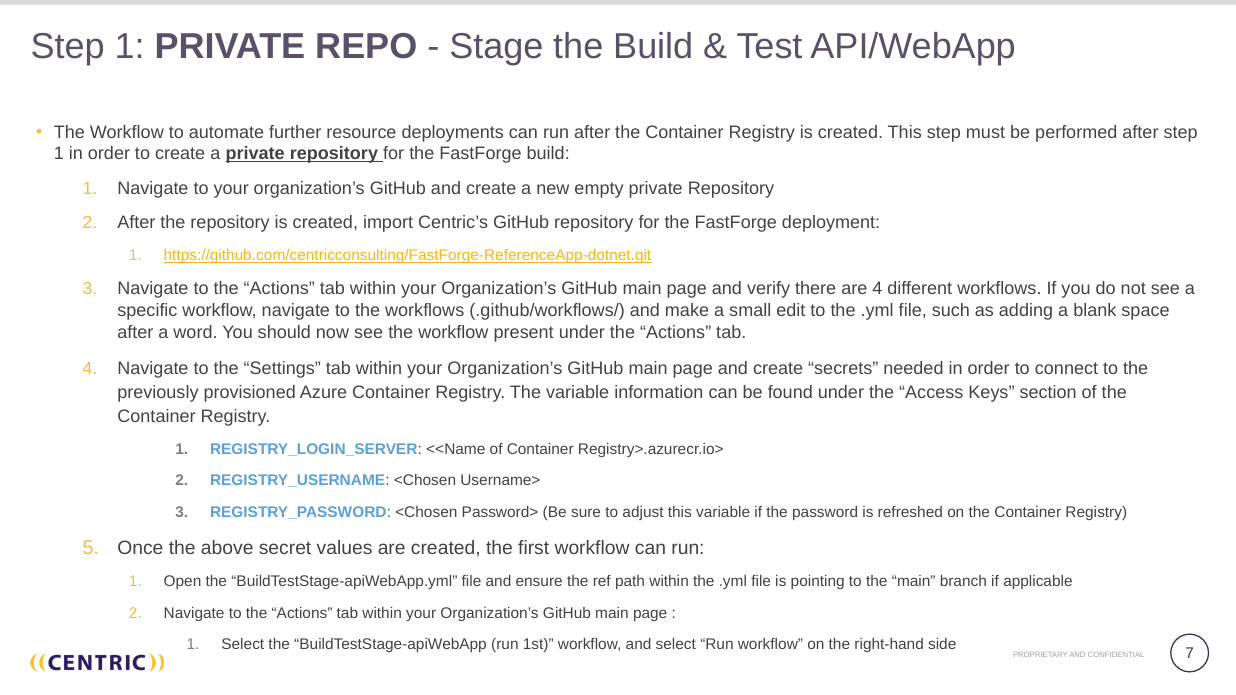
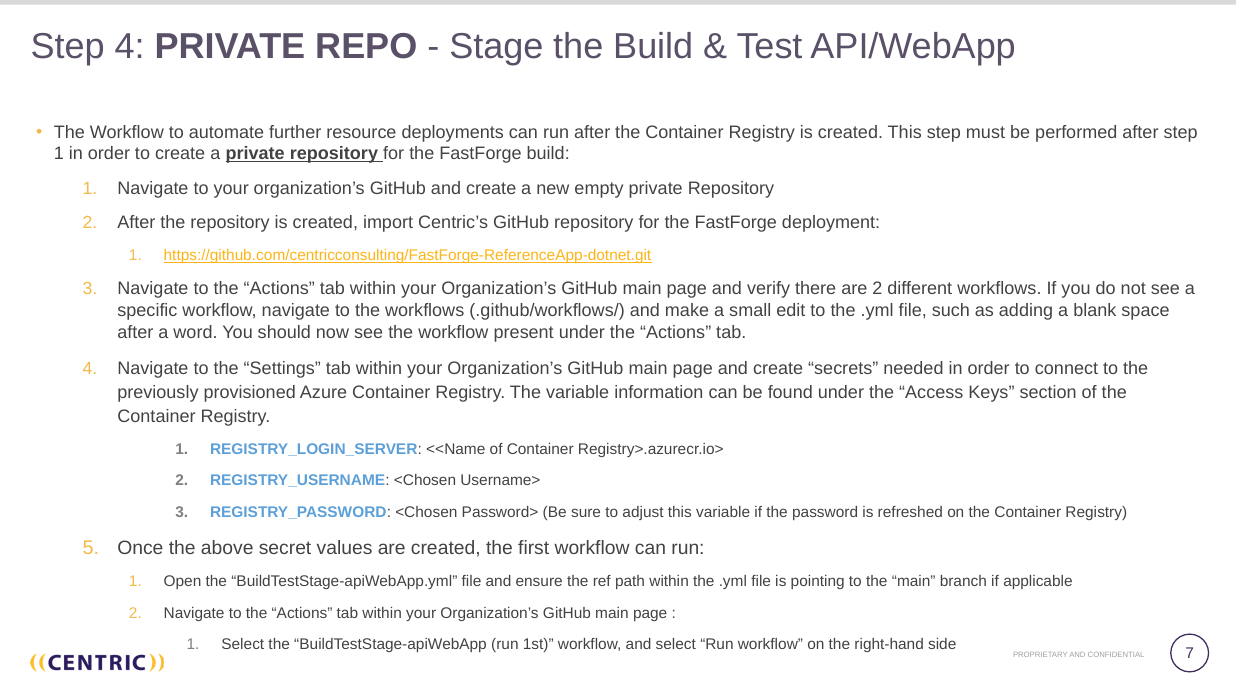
1: 1 -> 4 (130, 47)
are 4: 4 -> 2 (877, 289)
